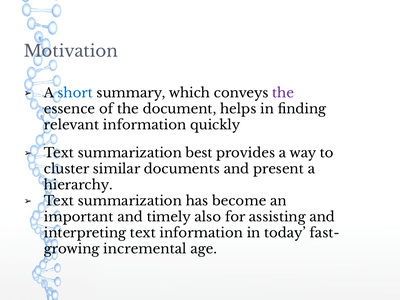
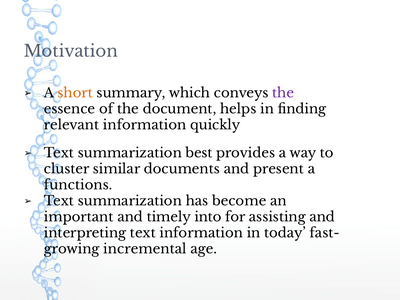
short colour: blue -> orange (75, 93)
hierarchy: hierarchy -> functions (78, 185)
also: also -> into (208, 217)
